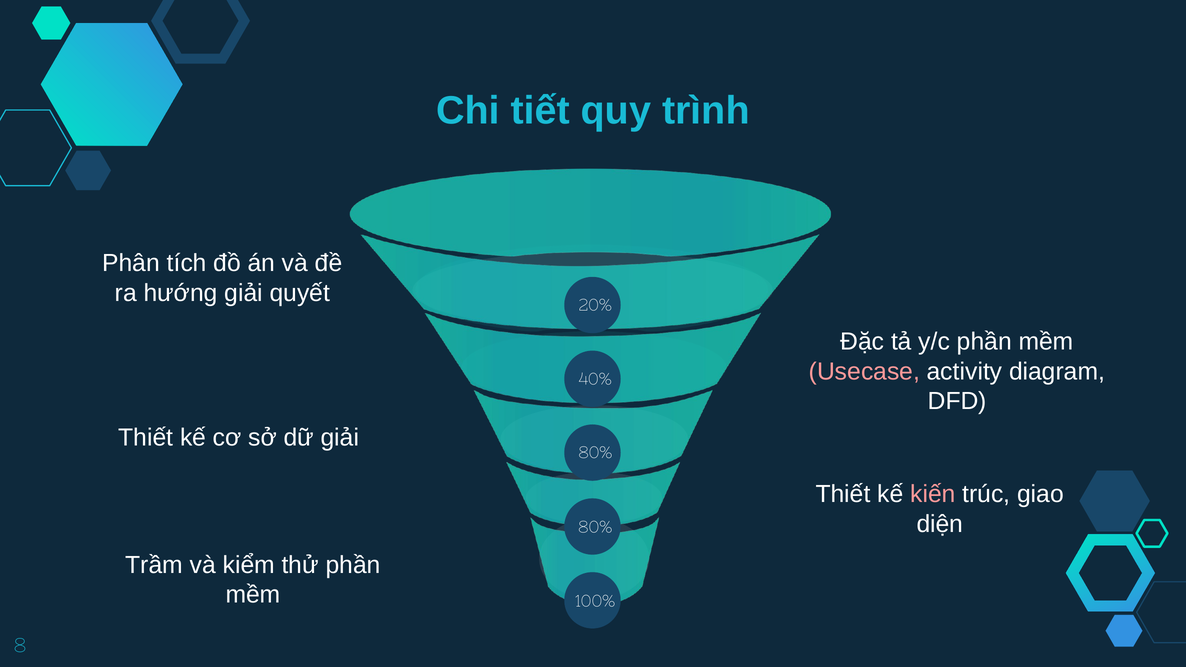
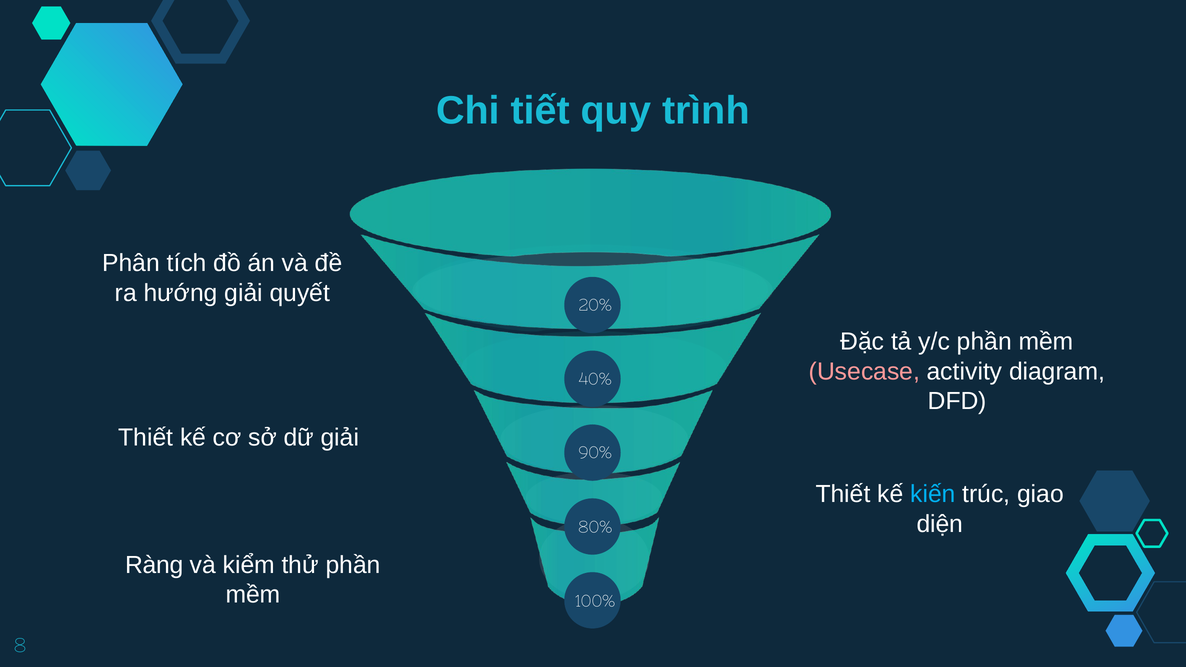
80%: 80% -> 90% (595, 453)
kiến colour: pink -> light blue (933, 494)
Trầm: Trầm -> Ràng (154, 565)
